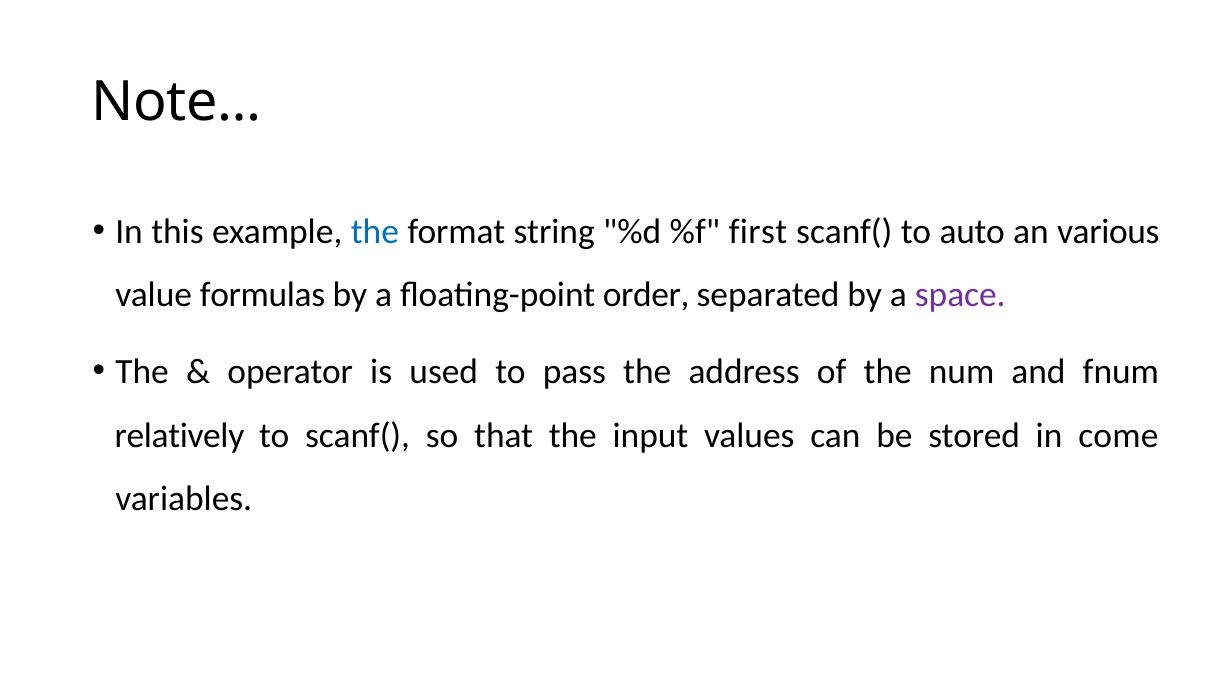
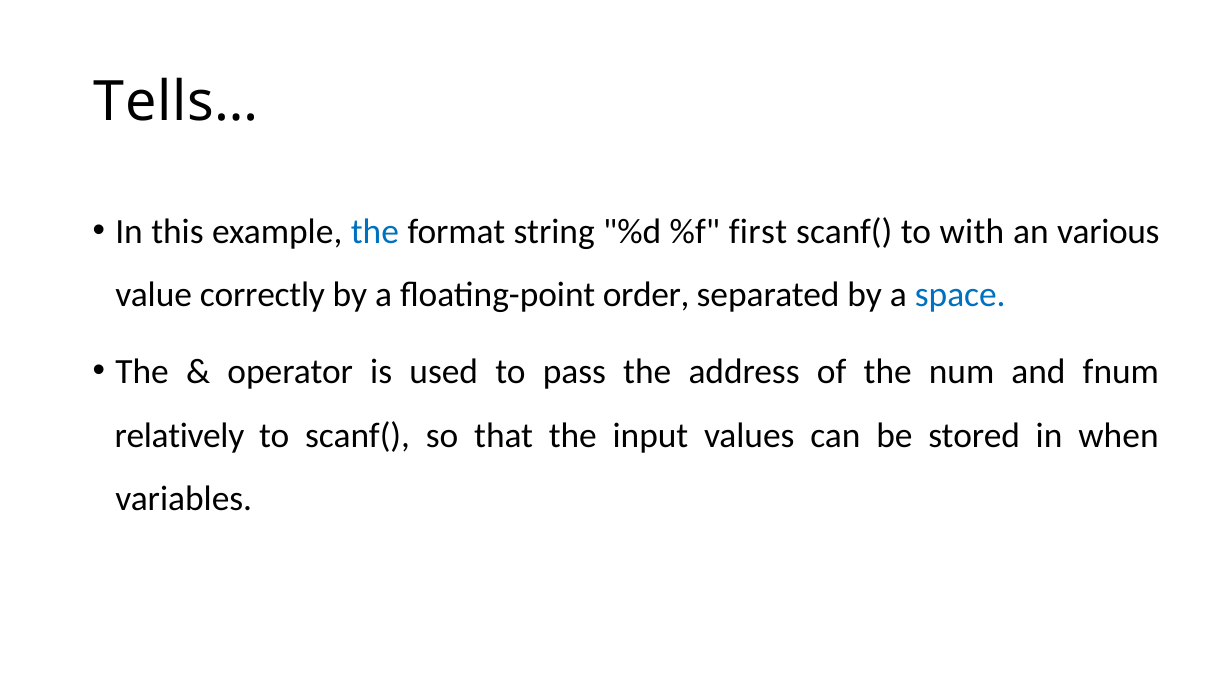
Note…: Note… -> Tells… (176, 102)
auto: auto -> with (972, 232)
formulas: formulas -> correctly (262, 295)
space colour: purple -> blue (960, 295)
come: come -> when (1118, 436)
